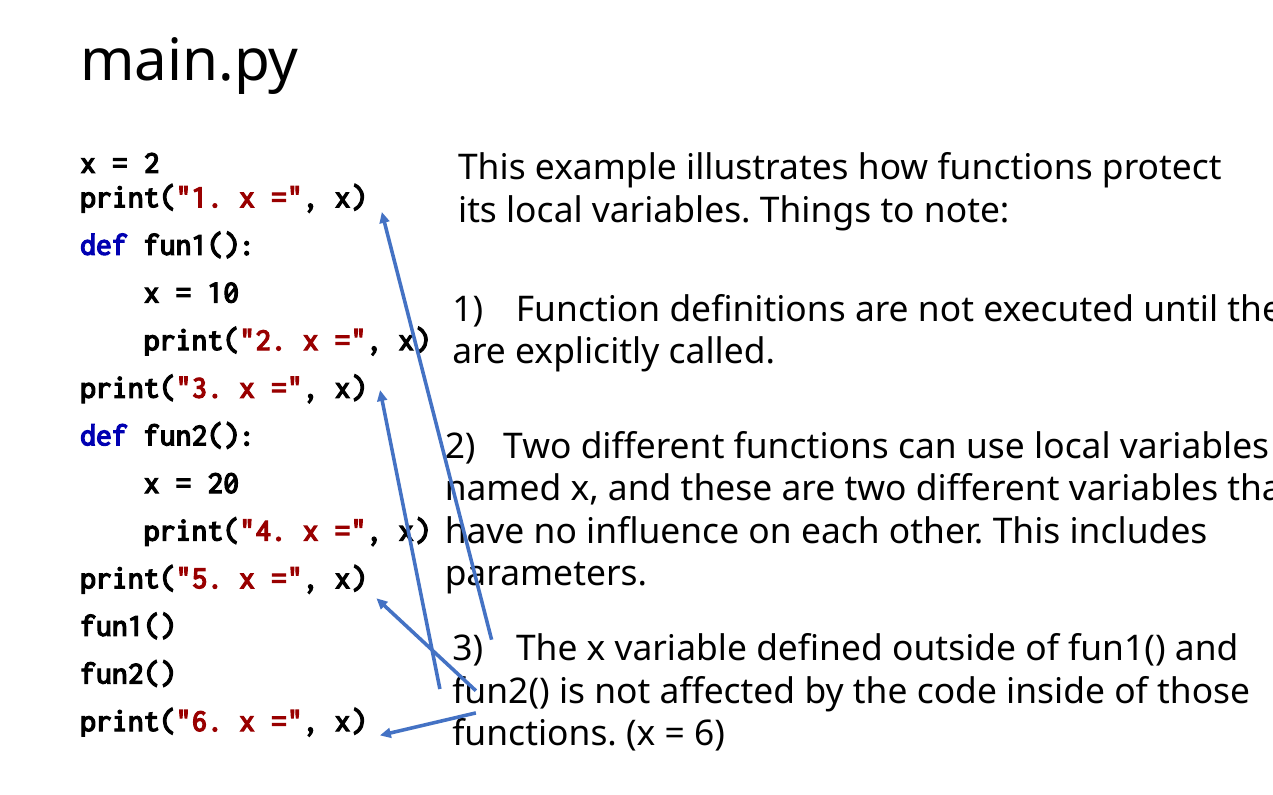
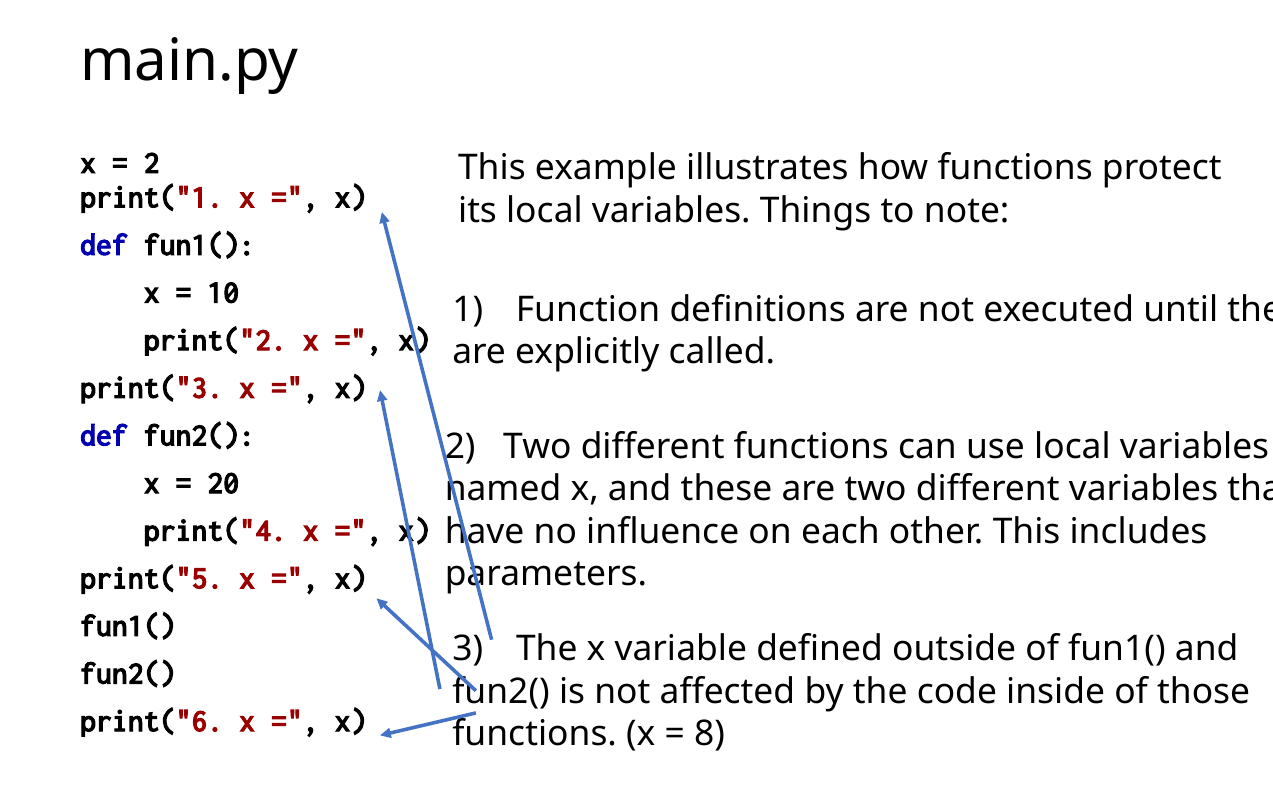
6: 6 -> 8 (710, 734)
